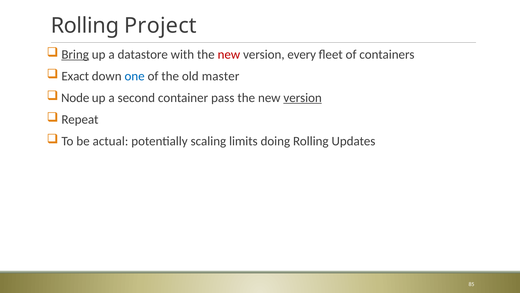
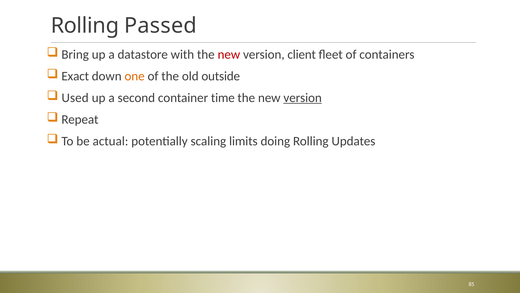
Project: Project -> Passed (161, 25)
Bring underline: present -> none (75, 54)
every: every -> client (302, 54)
one colour: blue -> orange (135, 76)
master: master -> outside (221, 76)
Node: Node -> Used (75, 98)
pass: pass -> time (223, 98)
